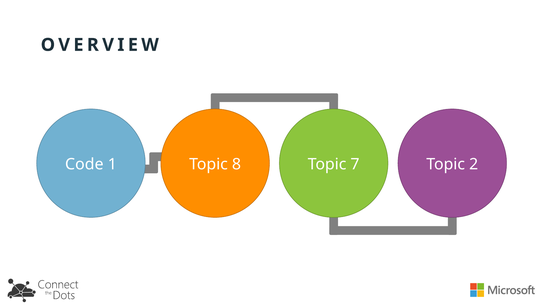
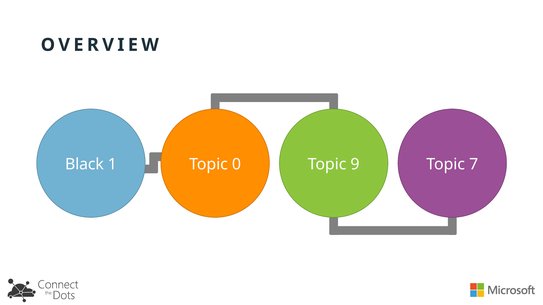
Code: Code -> Black (84, 165)
8: 8 -> 0 (236, 165)
7: 7 -> 9 (355, 165)
2: 2 -> 7 (474, 165)
